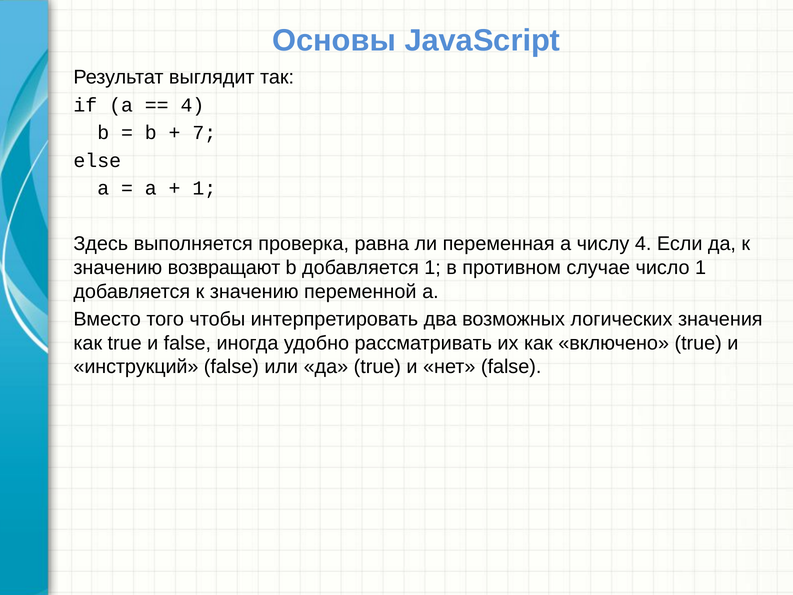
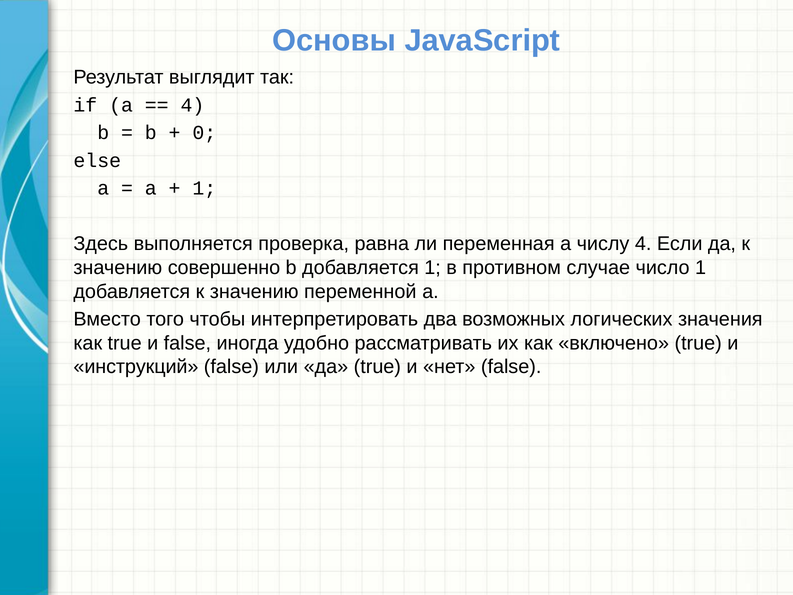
7: 7 -> 0 (204, 133)
возвращают: возвращают -> совершенно (224, 268)
